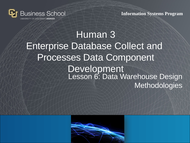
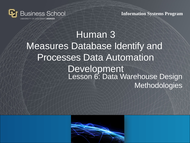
Enterprise: Enterprise -> Measures (47, 46)
Collect: Collect -> Identify (129, 46)
Component: Component -> Automation (130, 57)
